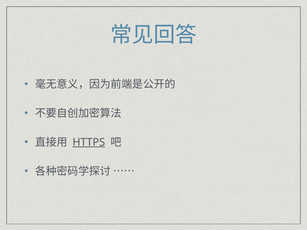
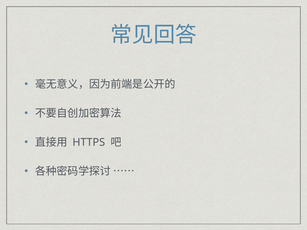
HTTPS underline: present -> none (89, 142)
